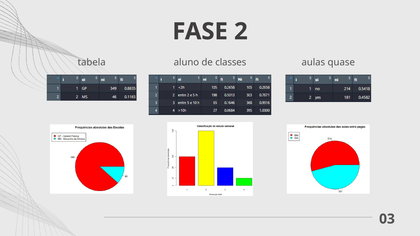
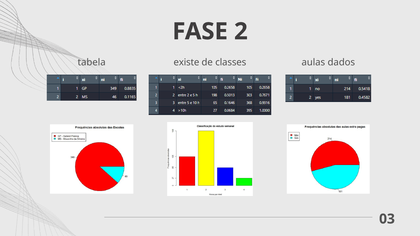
aluno: aluno -> existe (186, 62)
quase: quase -> dados (341, 62)
